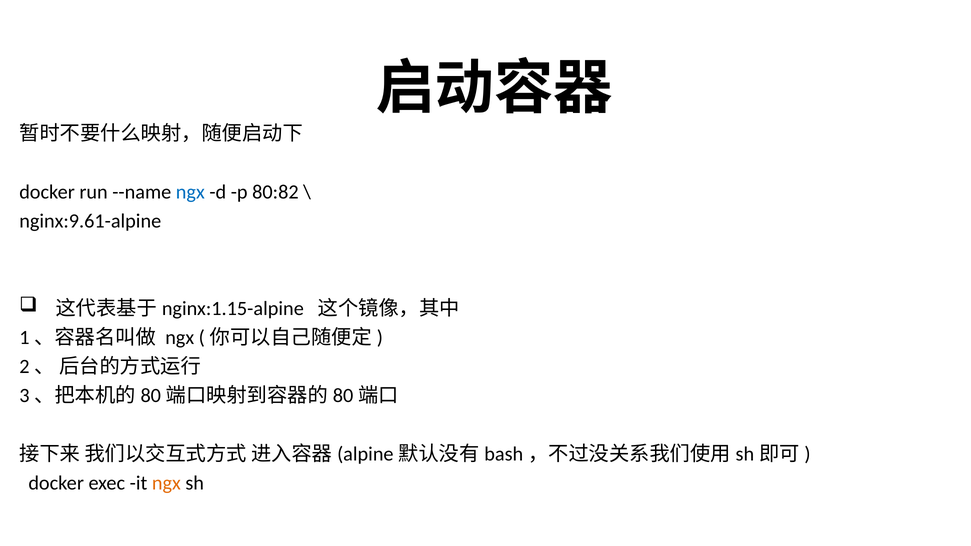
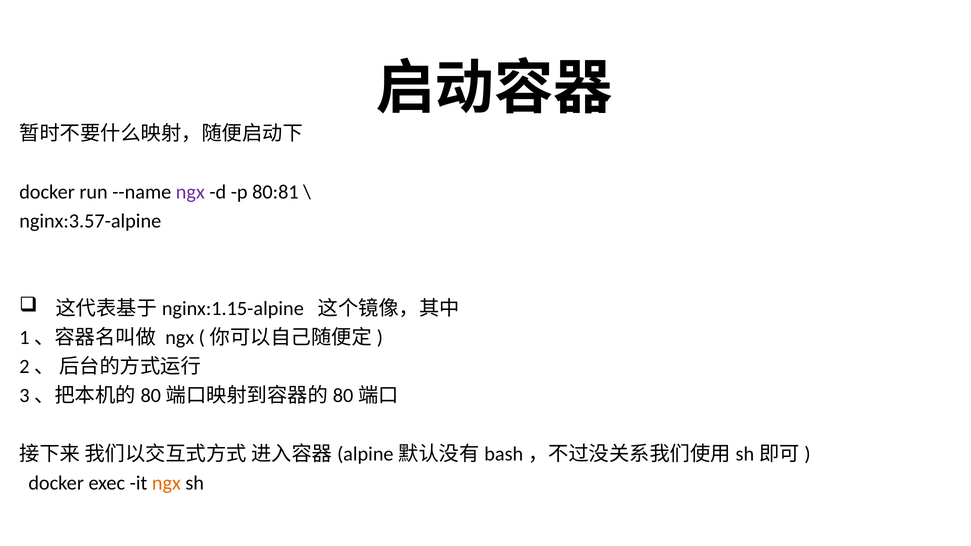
ngx colour: blue -> purple (190, 192)
80:82: 80:82 -> 80:81 (275, 192)
nginx:9.61-alpine: nginx:9.61-alpine -> nginx:3.57-alpine (90, 221)
